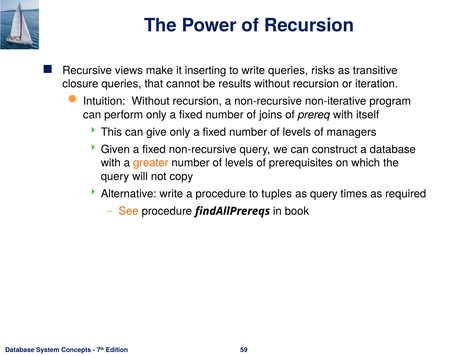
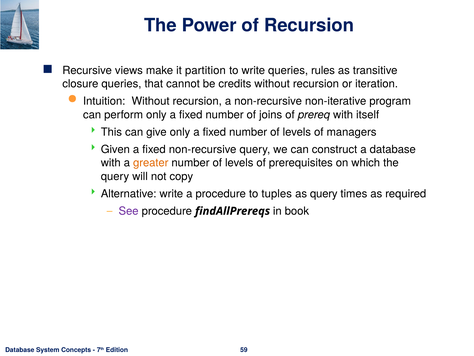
inserting: inserting -> partition (205, 70)
risks: risks -> rules (323, 70)
results: results -> credits (235, 84)
See colour: orange -> purple (129, 211)
